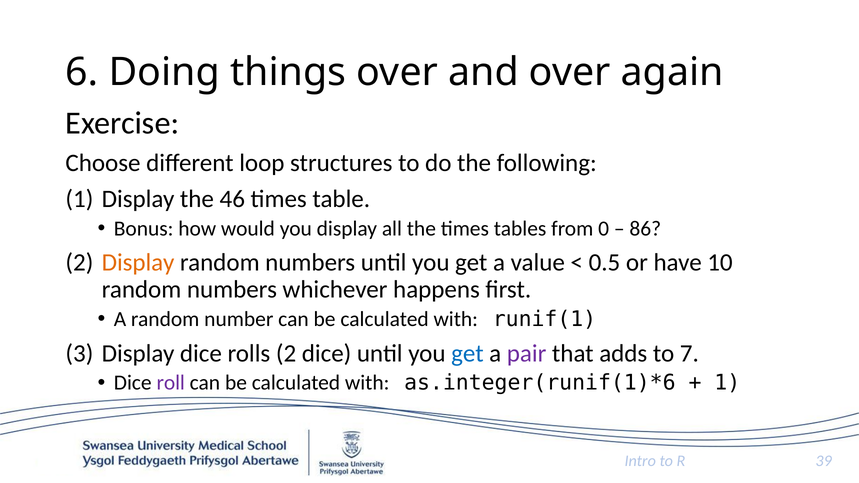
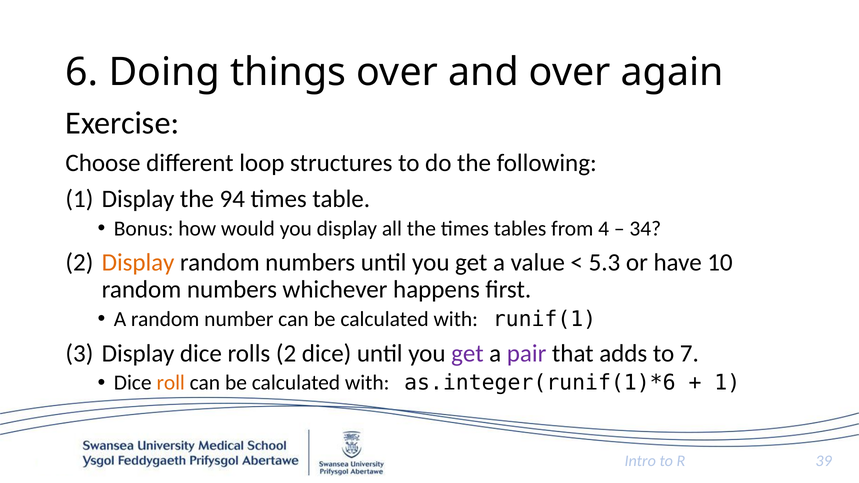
46: 46 -> 94 (232, 199)
0: 0 -> 4 (604, 229)
86: 86 -> 34 (645, 229)
0.5: 0.5 -> 5.3 (604, 263)
get colour: blue -> purple (467, 353)
roll colour: purple -> orange (171, 383)
